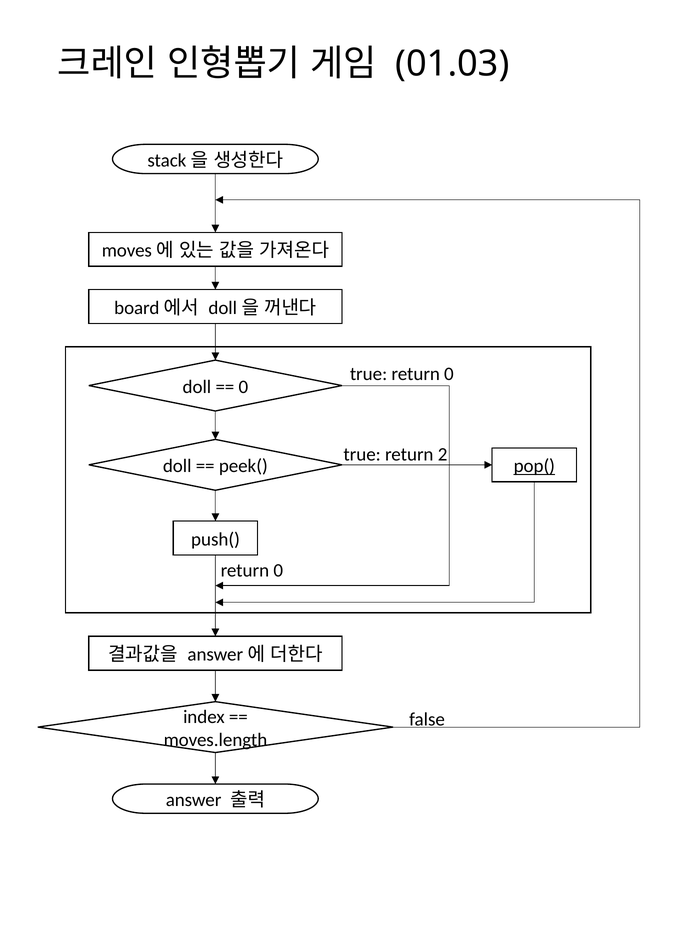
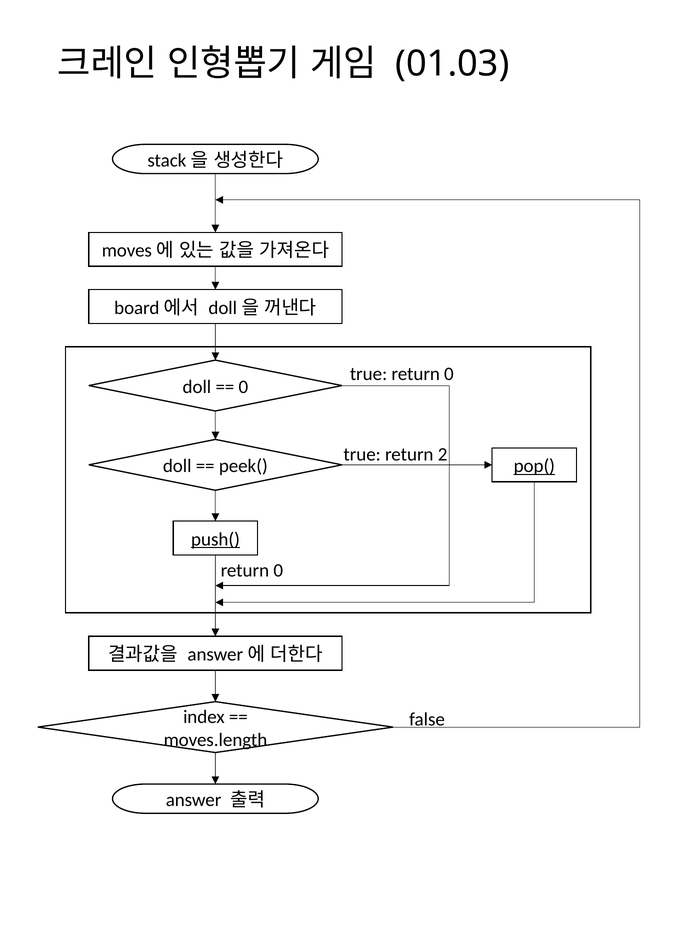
push( underline: none -> present (216, 539)
